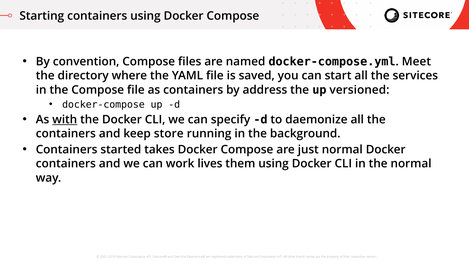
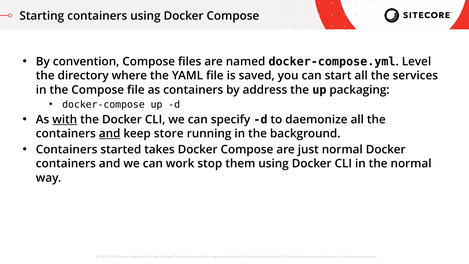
Meet: Meet -> Level (416, 62)
versioned: versioned -> packaging (360, 90)
and underline: none -> present (110, 134)
lives: lives -> stop (210, 164)
